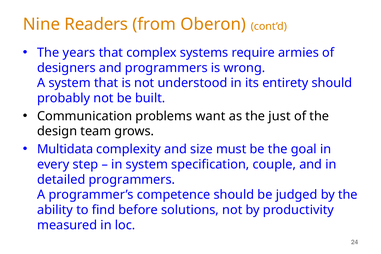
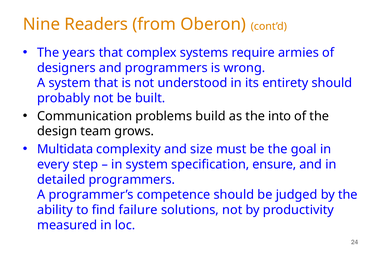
want: want -> build (211, 116)
just: just -> into (280, 116)
couple: couple -> ensure (274, 164)
before: before -> failure (138, 210)
